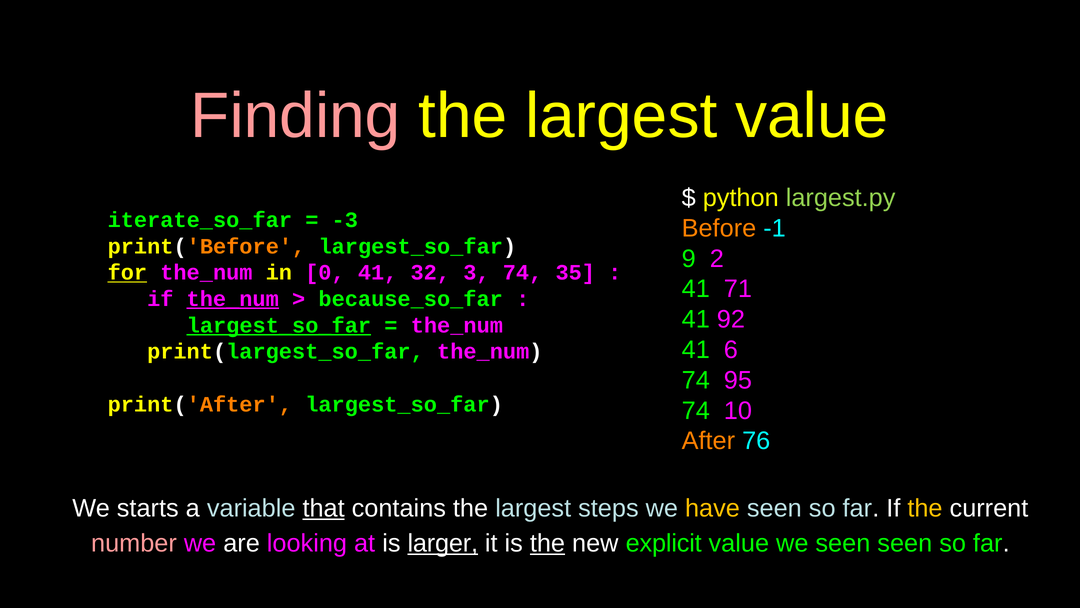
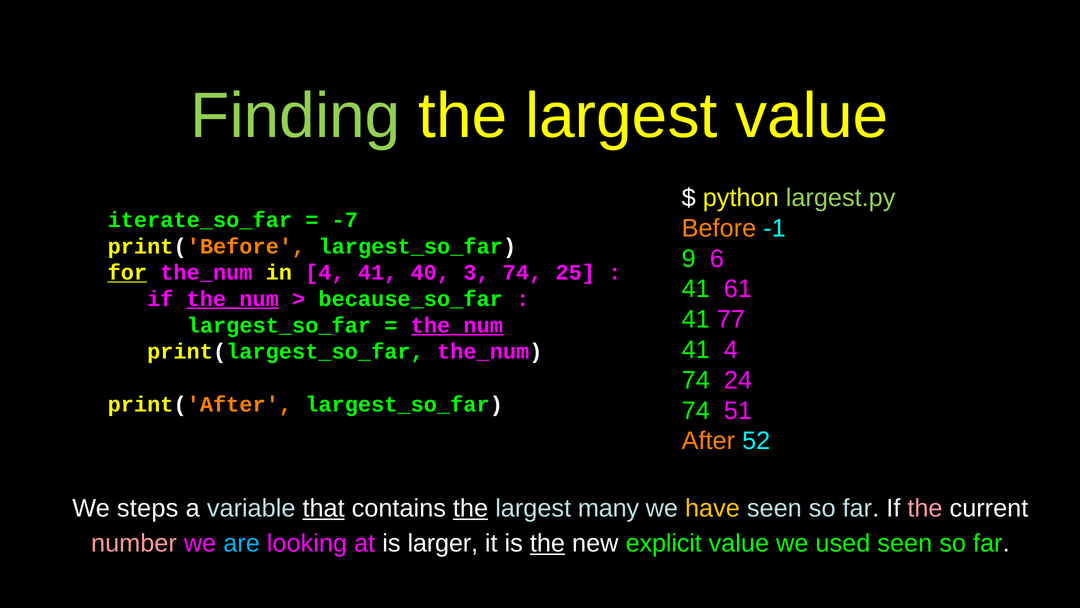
Finding colour: pink -> light green (296, 116)
-3: -3 -> -7 (345, 220)
2: 2 -> 6 (717, 259)
in 0: 0 -> 4 (325, 272)
32: 32 -> 40 (430, 272)
35: 35 -> 25 (575, 272)
71: 71 -> 61 (738, 289)
92: 92 -> 77 (731, 319)
largest_so_far underline: present -> none (279, 325)
the_num underline: none -> present (457, 325)
41 6: 6 -> 4 (731, 350)
95: 95 -> 24 (738, 380)
10: 10 -> 51 (738, 410)
76: 76 -> 52 (756, 441)
starts: starts -> steps (148, 508)
the underline: none -> present (471, 508)
steps: steps -> many (609, 508)
the colour: yellow -> pink (925, 508)
are colour: white -> light blue (242, 543)
larger underline: present -> none (443, 543)
we seen: seen -> used (843, 543)
